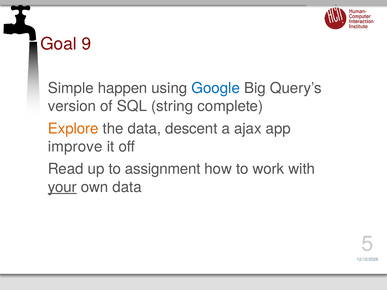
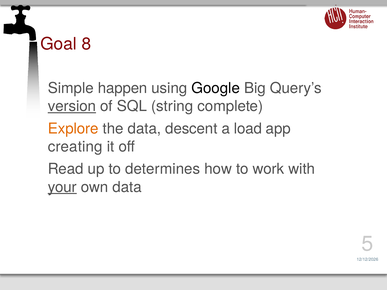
9: 9 -> 8 (86, 44)
Google colour: blue -> black (216, 88)
version underline: none -> present (72, 106)
ajax: ajax -> load (248, 129)
improve: improve -> creating (75, 147)
assignment: assignment -> determines (163, 169)
